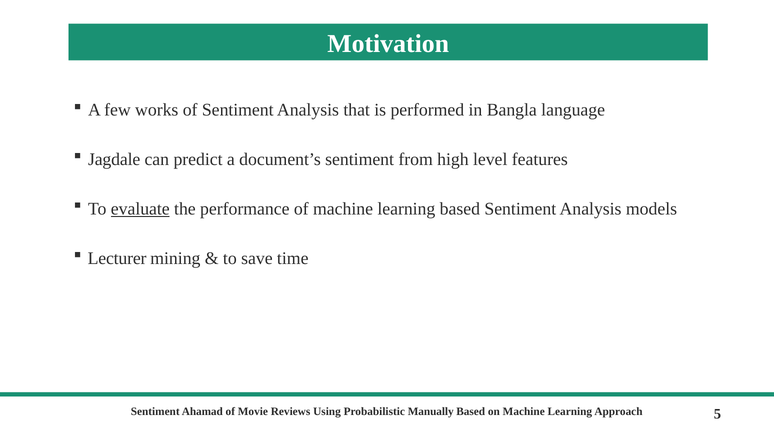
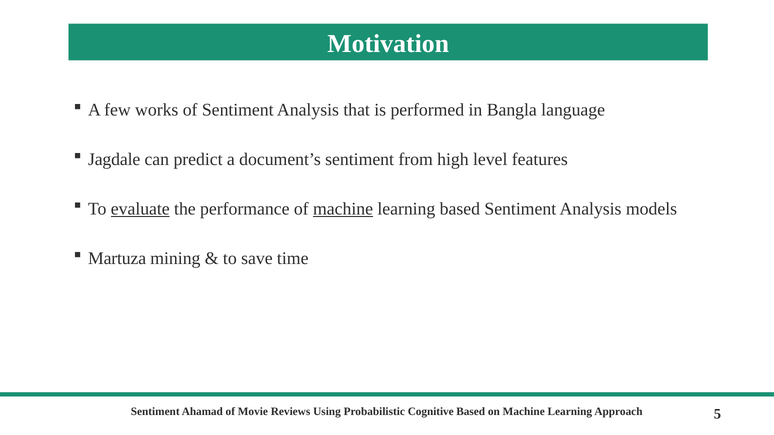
machine underline: none -> present (343, 209)
Lecturer: Lecturer -> Martuza (117, 258)
Manually: Manually -> Cognitive (431, 412)
